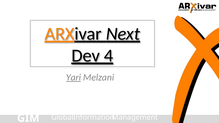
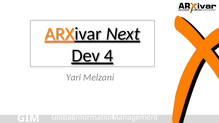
Yari underline: present -> none (73, 77)
